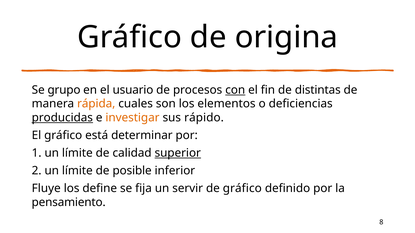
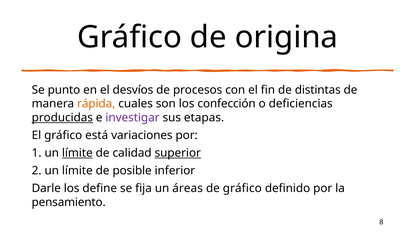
grupo: grupo -> punto (64, 90)
usuario: usuario -> desvíos (133, 90)
con underline: present -> none (235, 90)
elementos: elementos -> confección (227, 104)
investigar colour: orange -> purple (132, 118)
rápido: rápido -> etapas (204, 118)
determinar: determinar -> variaciones (142, 136)
límite underline: none -> present (77, 153)
Fluye: Fluye -> Darle (46, 189)
servir: servir -> áreas (188, 189)
